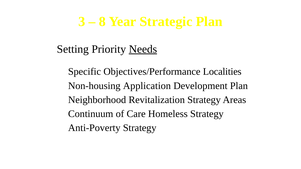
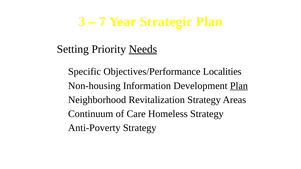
8: 8 -> 7 (102, 22)
Application: Application -> Information (147, 86)
Plan underline: none -> present (239, 86)
